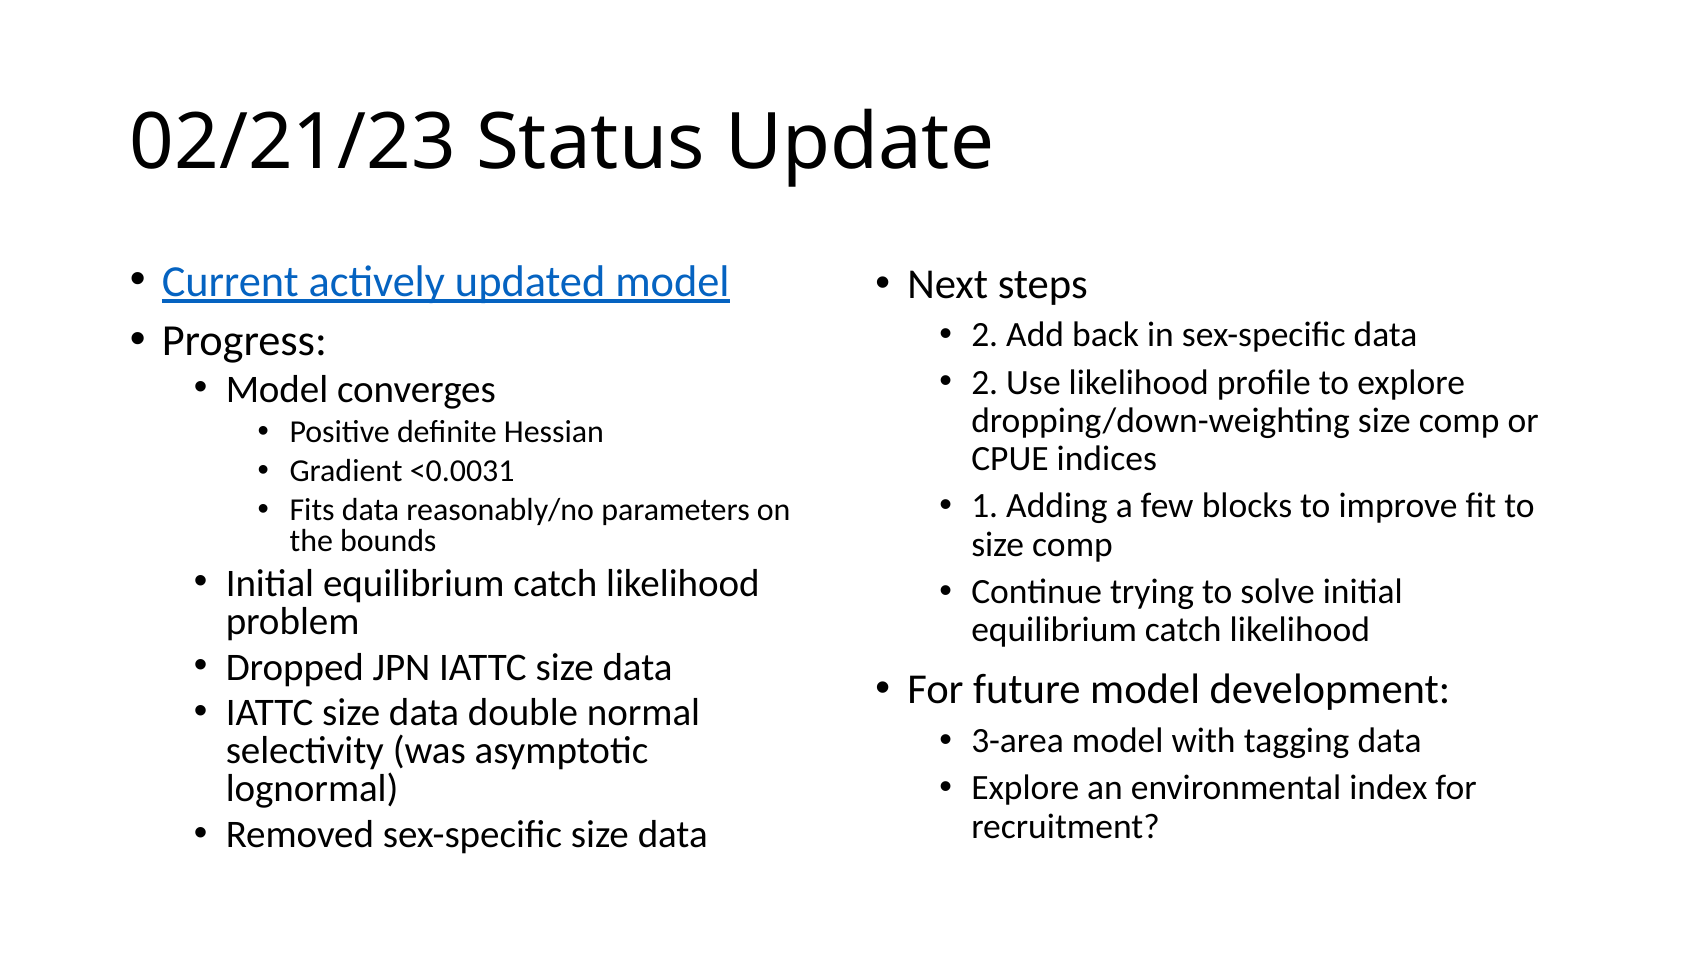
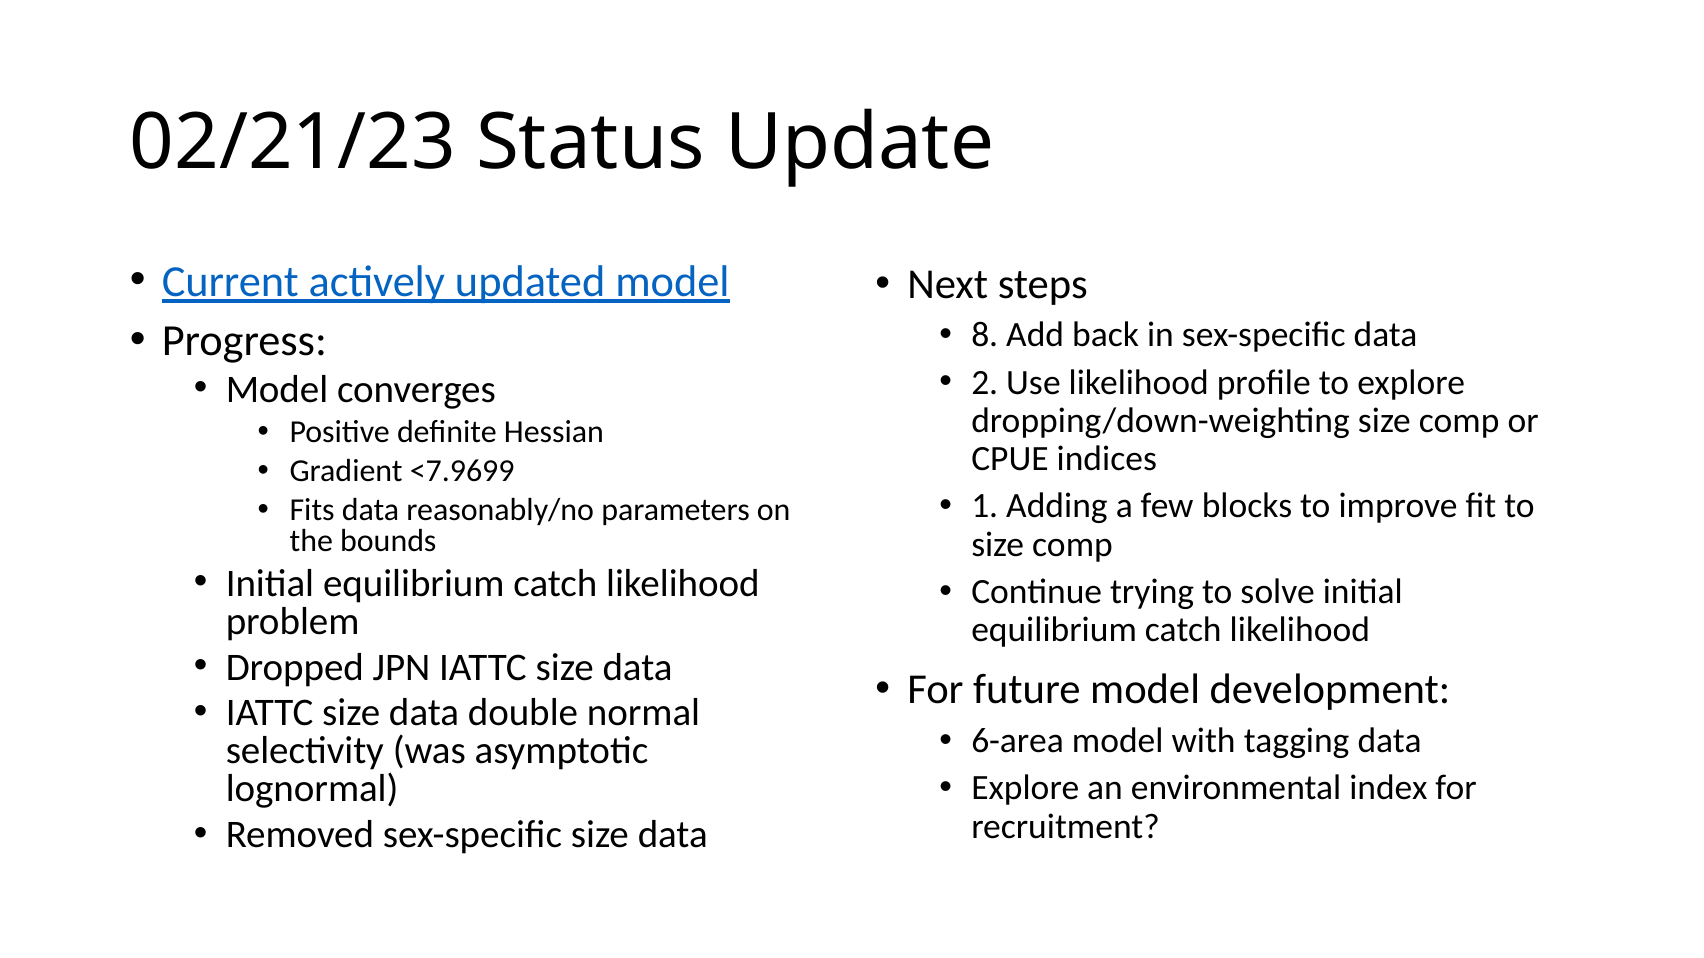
2: 2 -> 8 (985, 335)
<0.0031: <0.0031 -> <7.9699 (462, 472)
3-area: 3-area -> 6-area (1018, 741)
